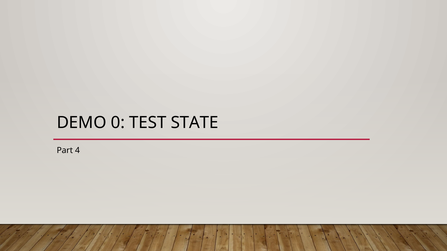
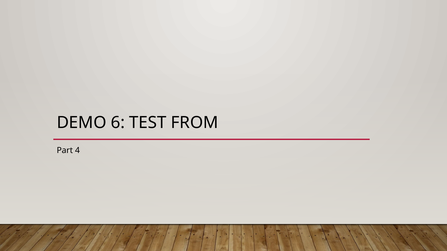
0: 0 -> 6 (118, 123)
STATE: STATE -> FROM (195, 123)
